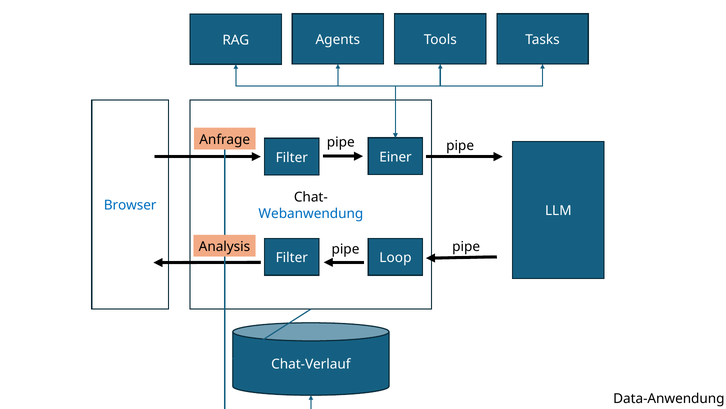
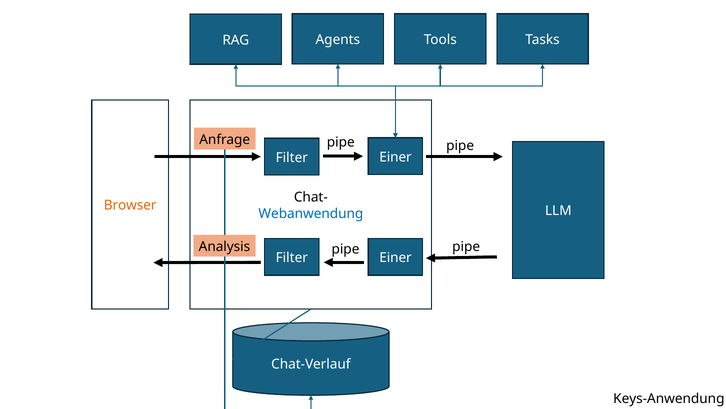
Browser colour: blue -> orange (130, 205)
Filter Loop: Loop -> Einer (396, 257)
Data-Anwendung: Data-Anwendung -> Keys-Anwendung (669, 398)
